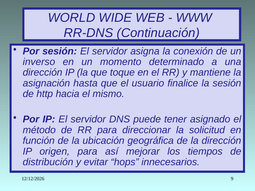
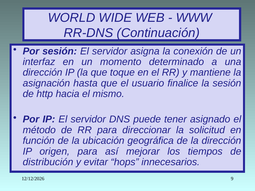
inverso: inverso -> interfaz (39, 62)
